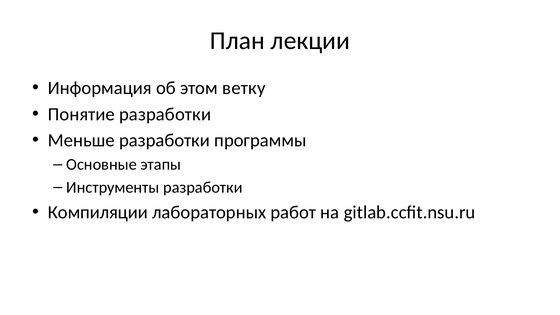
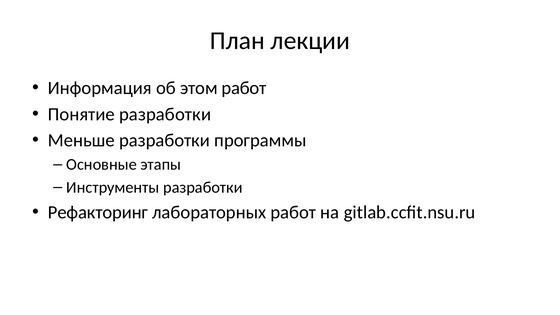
этом ветку: ветку -> работ (244, 88)
Компиляции: Компиляции -> Рефакторинг (98, 212)
